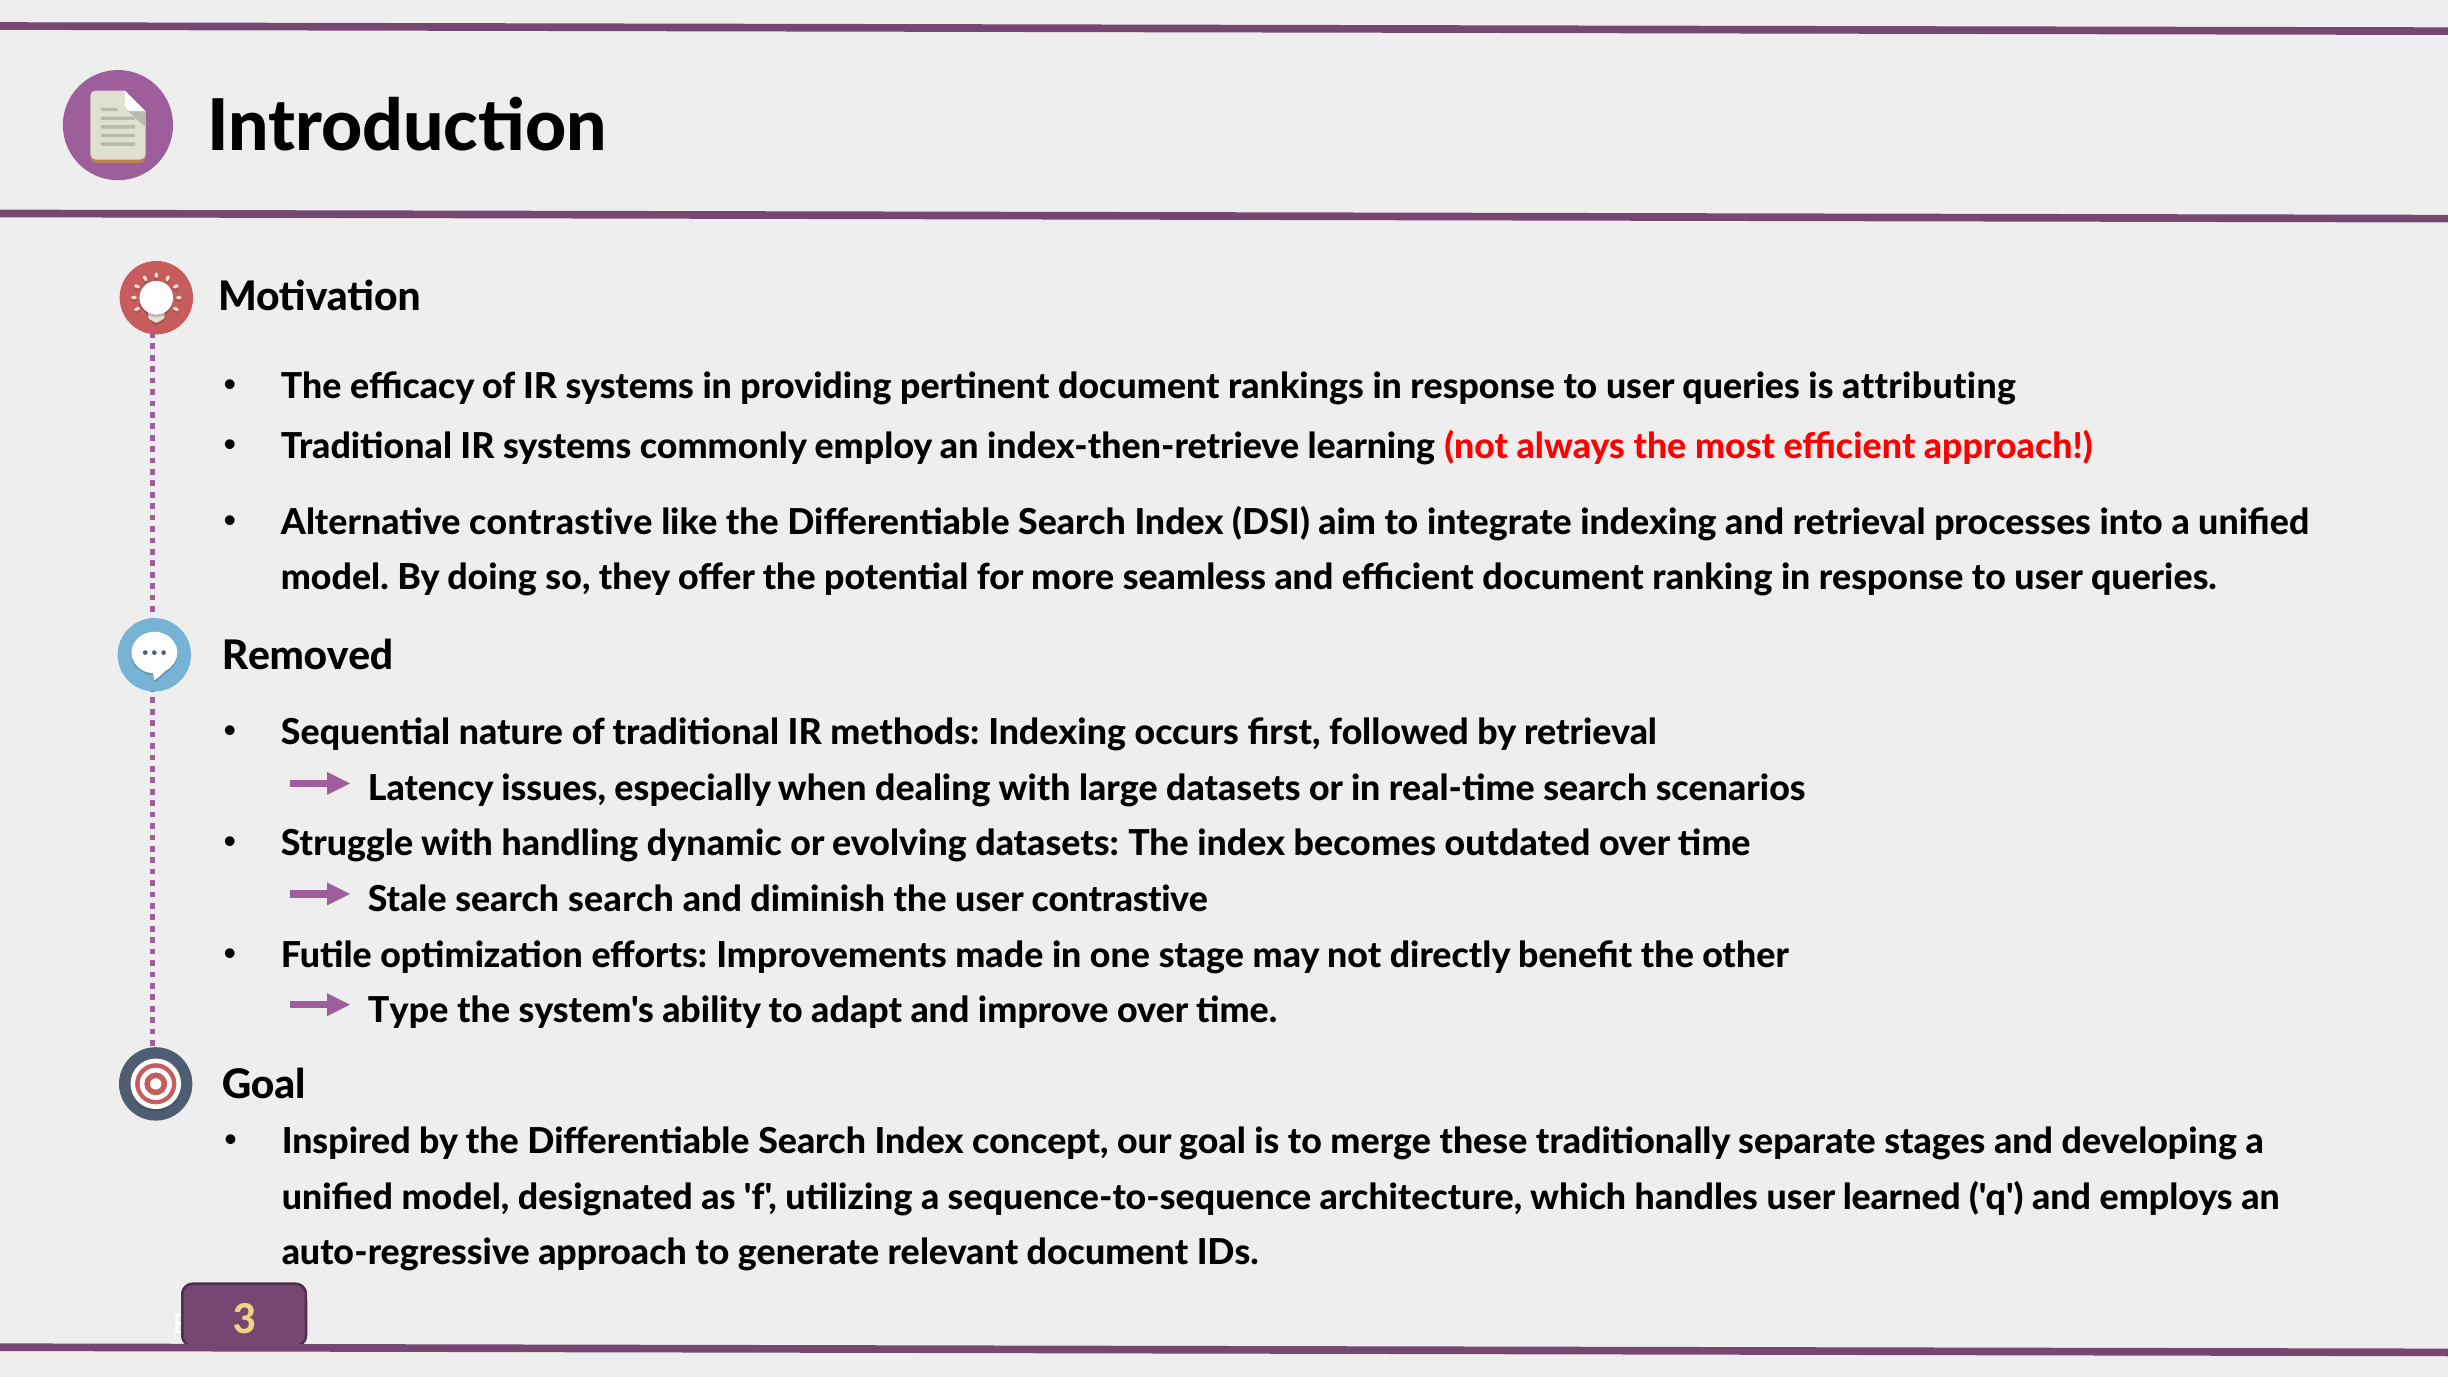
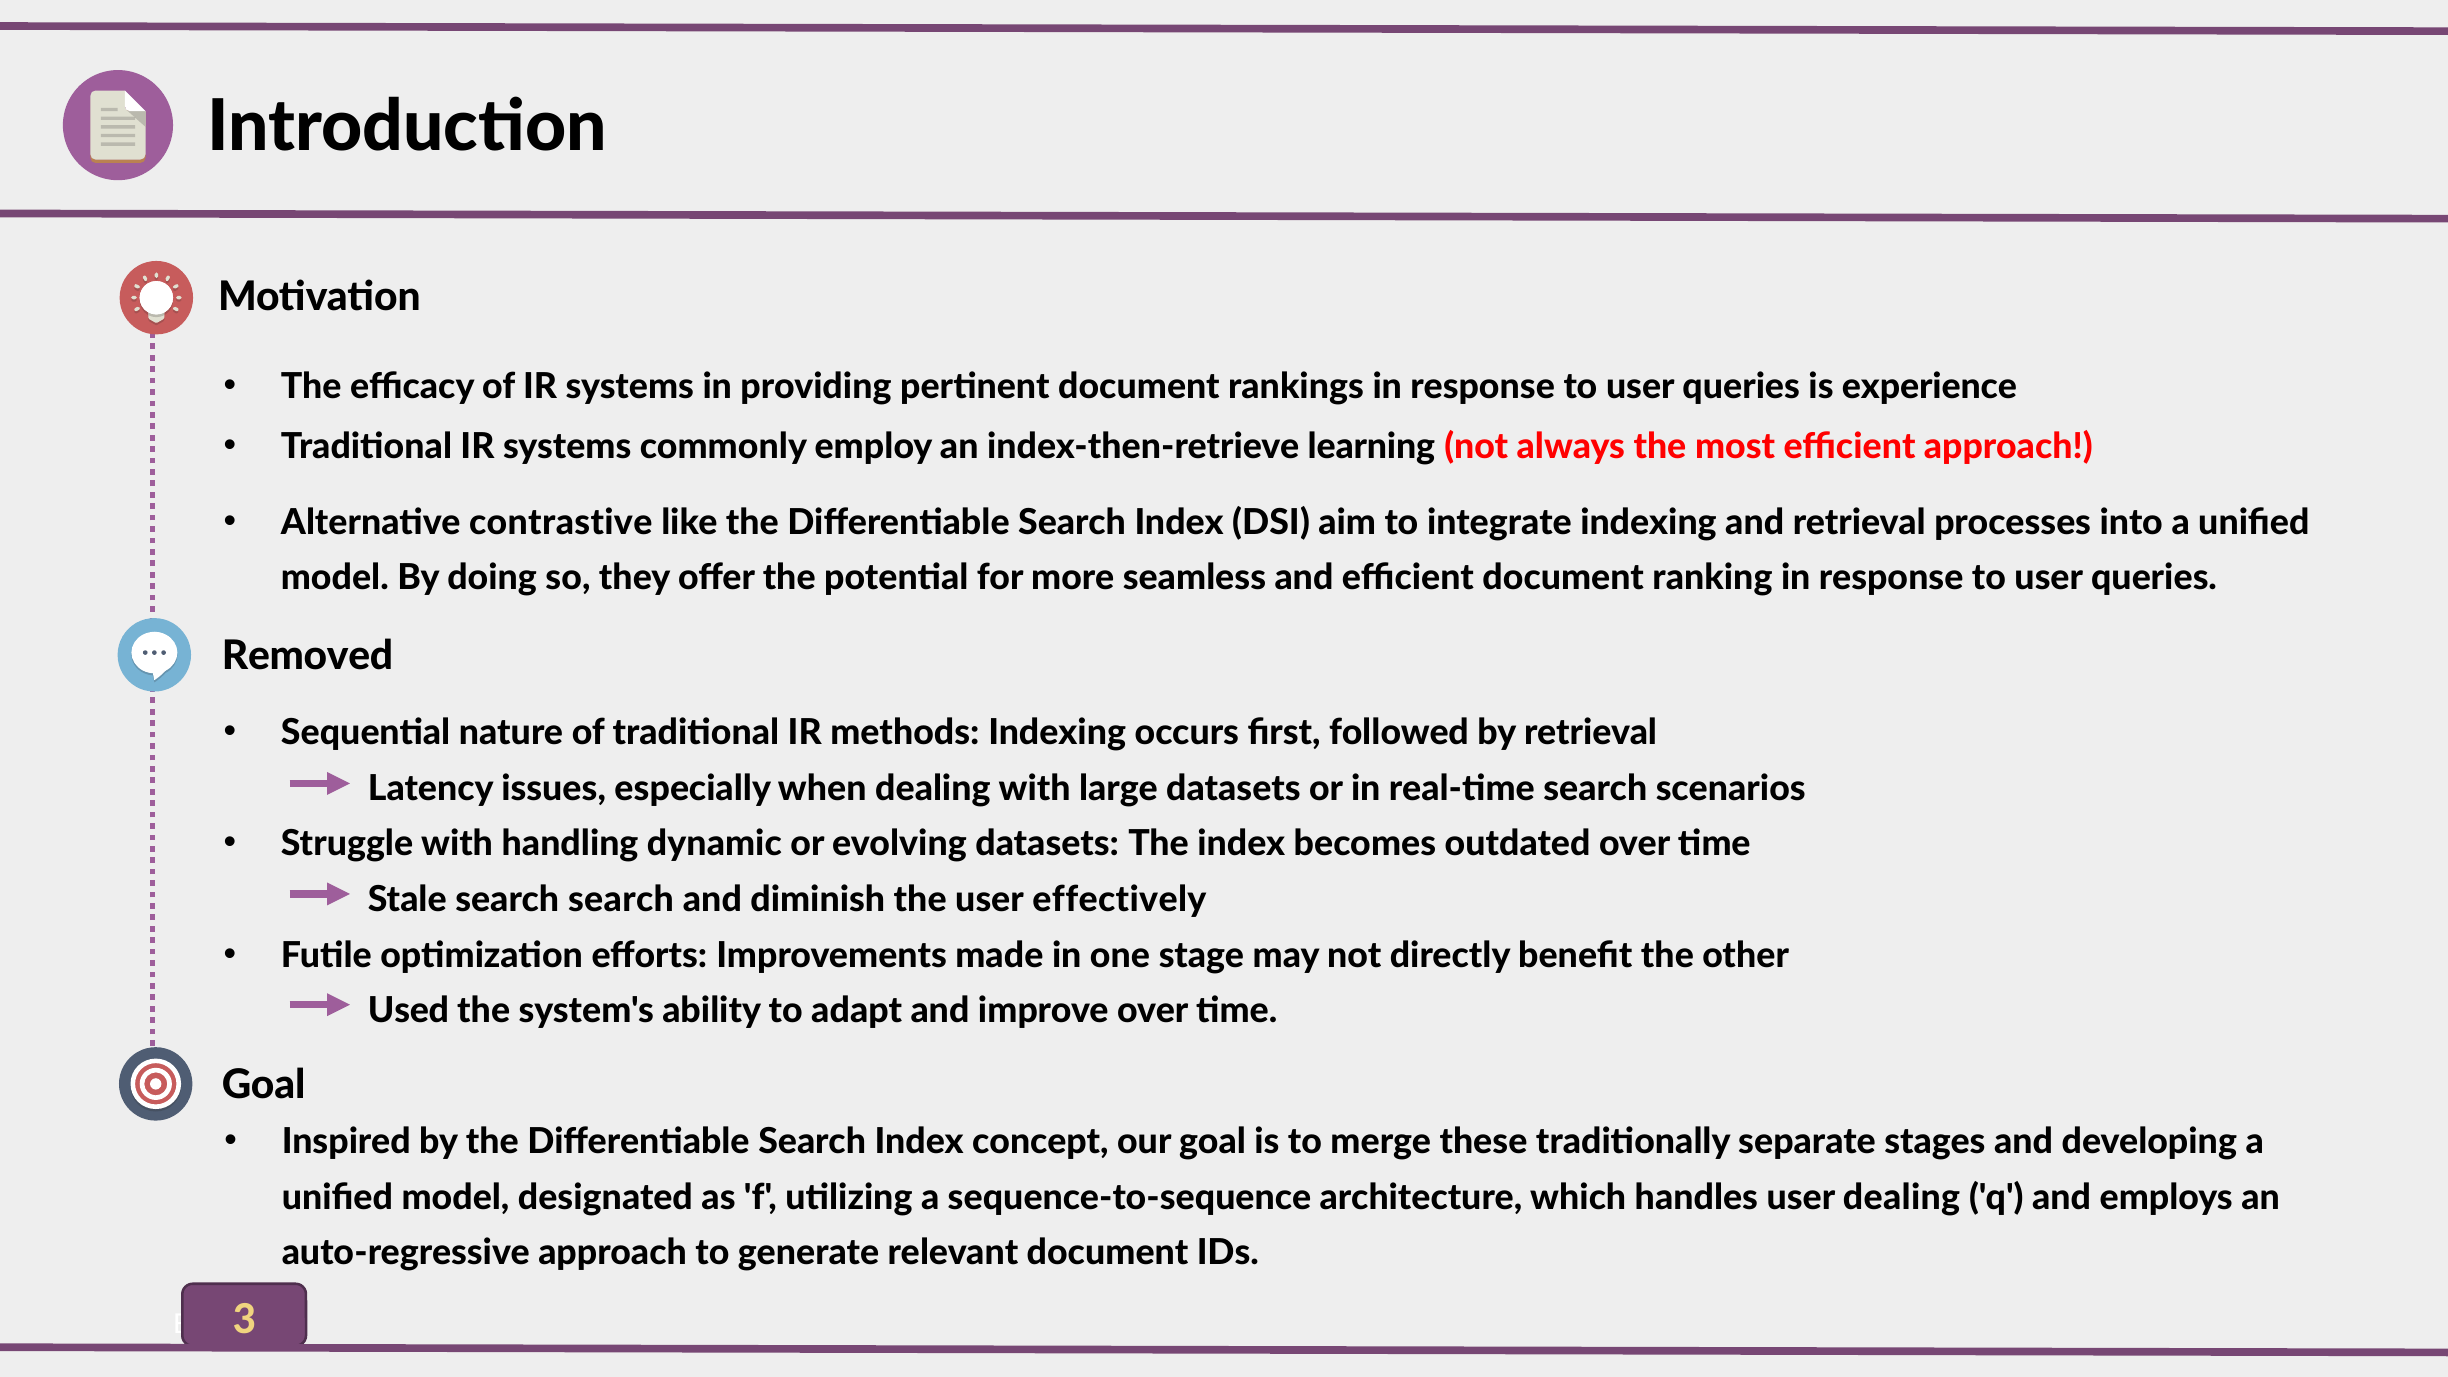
attributing: attributing -> experience (1929, 387)
user contrastive: contrastive -> effectively (1119, 900)
Type: Type -> Used (408, 1011)
user learned: learned -> dealing (1902, 1198)
